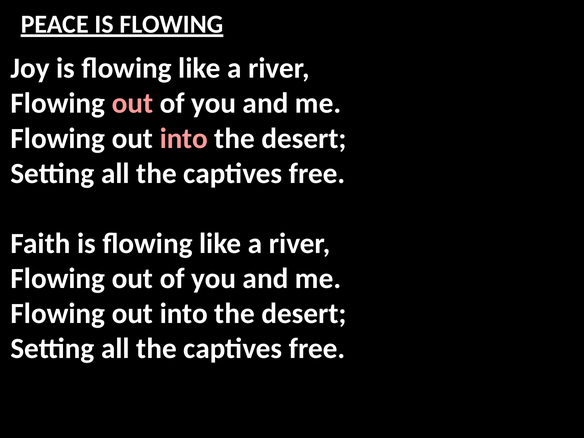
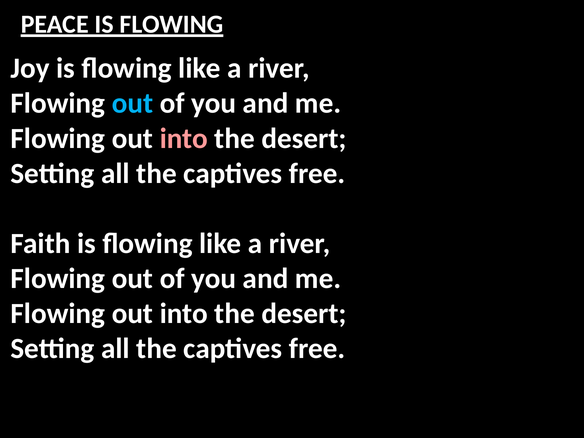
out colour: pink -> light blue (132, 103)
